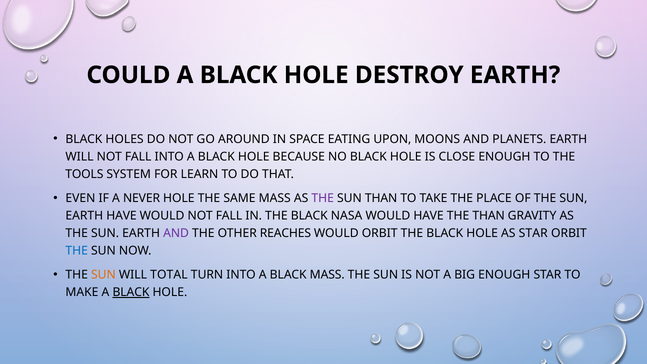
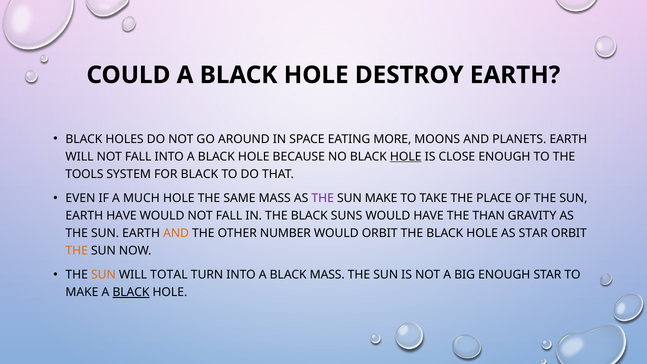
UPON: UPON -> MORE (392, 139)
HOLE underline: none -> present (406, 157)
FOR LEARN: LEARN -> BLACK (199, 174)
NEVER: NEVER -> MUCH (141, 198)
SUN THAN: THAN -> MAKE (381, 198)
NASA: NASA -> SUNS (347, 216)
AND colour: purple -> orange (176, 233)
REACHES: REACHES -> NUMBER (285, 233)
THE colour: blue -> orange (77, 251)
